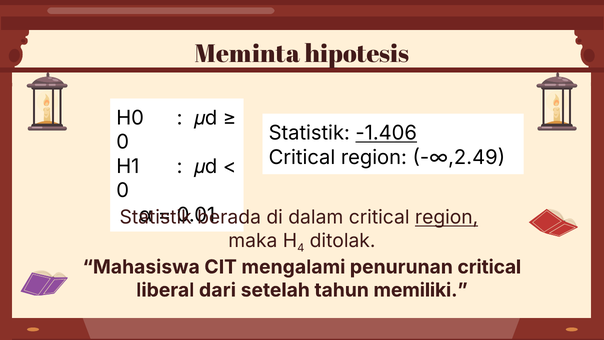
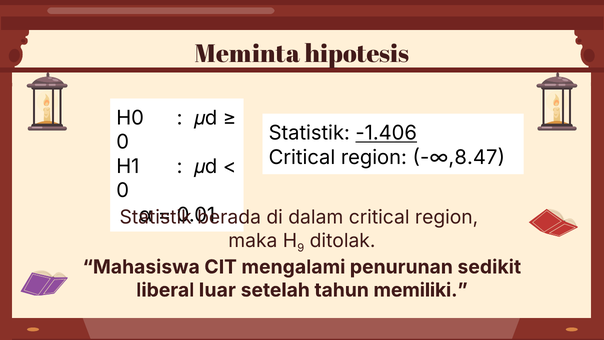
-∞,2.49: -∞,2.49 -> -∞,8.47 (459, 157)
region underline: present -> none (447, 217)
4: 4 -> 9 (301, 248)
penurunan critical: critical -> sedikit (489, 267)
dari: dari -> luar (217, 290)
